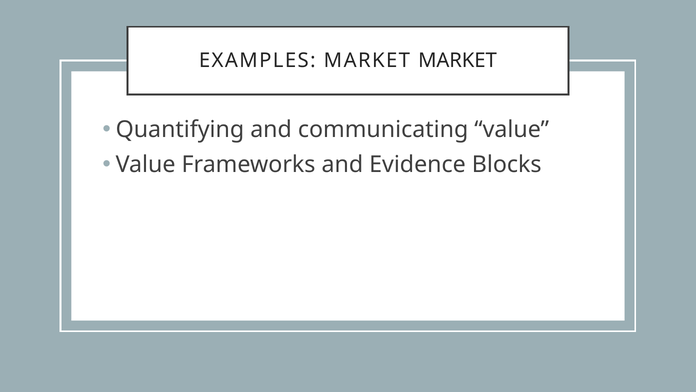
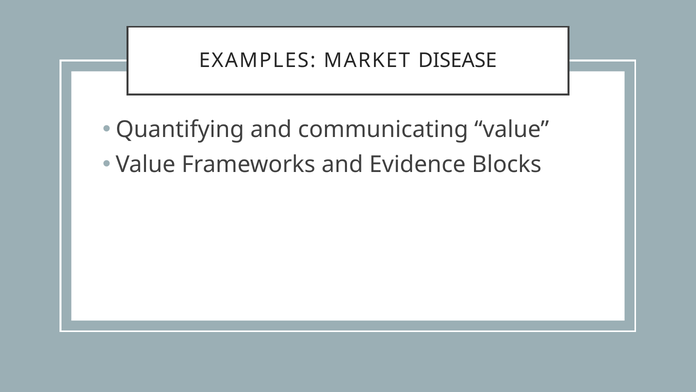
MARKET MARKET: MARKET -> DISEASE (457, 60)
